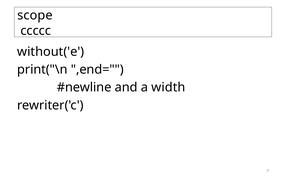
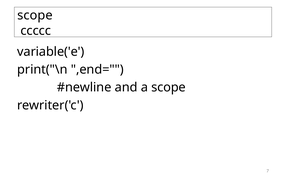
without('e: without('e -> variable('e (51, 52)
a width: width -> scope (169, 87)
